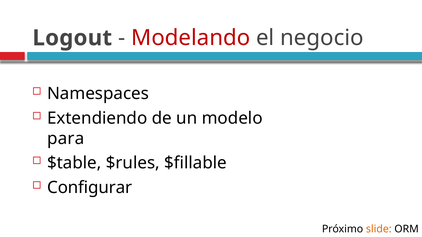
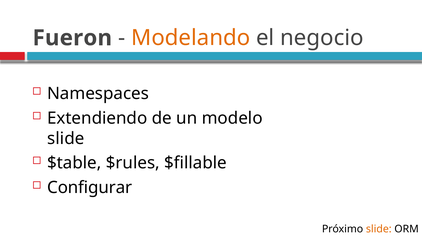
Logout: Logout -> Fueron (72, 38)
Modelando colour: red -> orange (191, 38)
para: para -> slide (66, 139)
